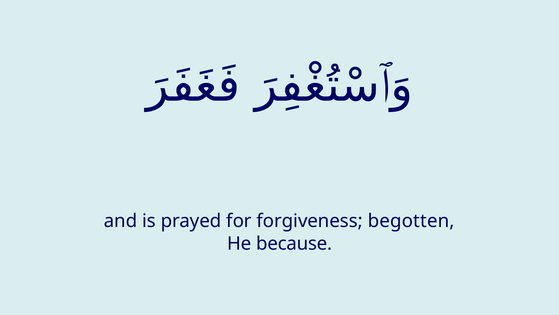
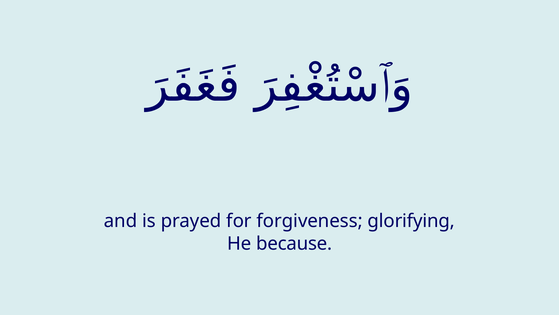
begotten: begotten -> glorifying (411, 221)
